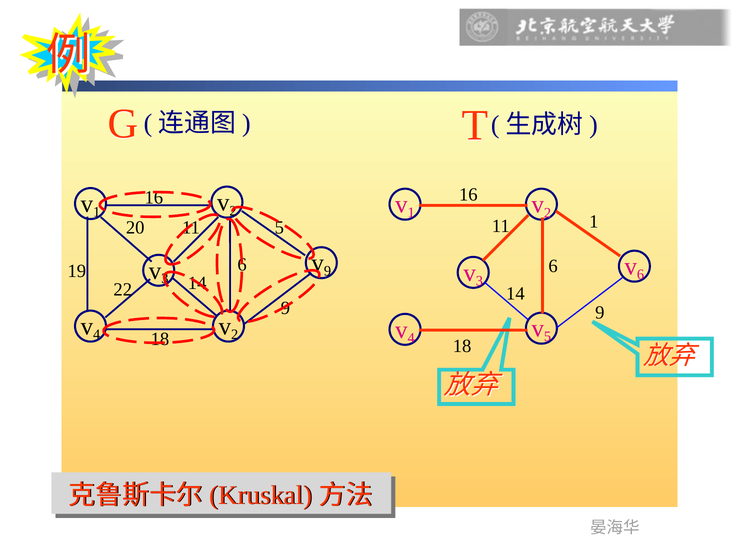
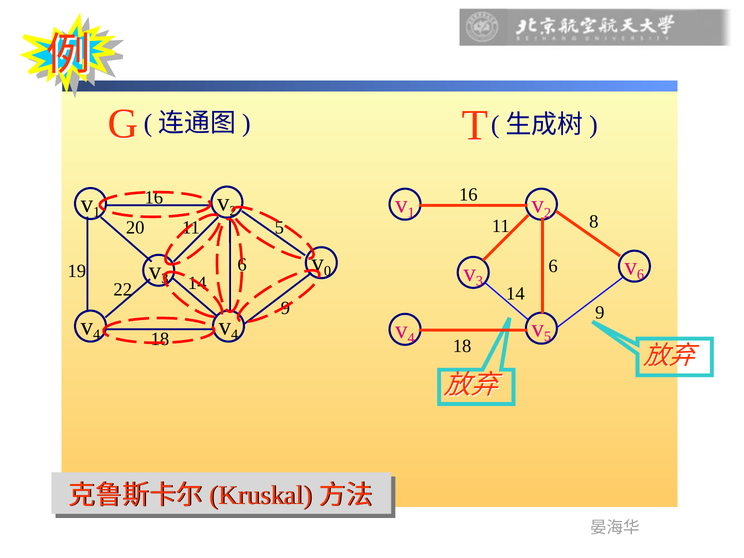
1: 1 -> 8 (594, 222)
9: 9 -> 0 (327, 271)
2: 2 -> 4 (235, 335)
